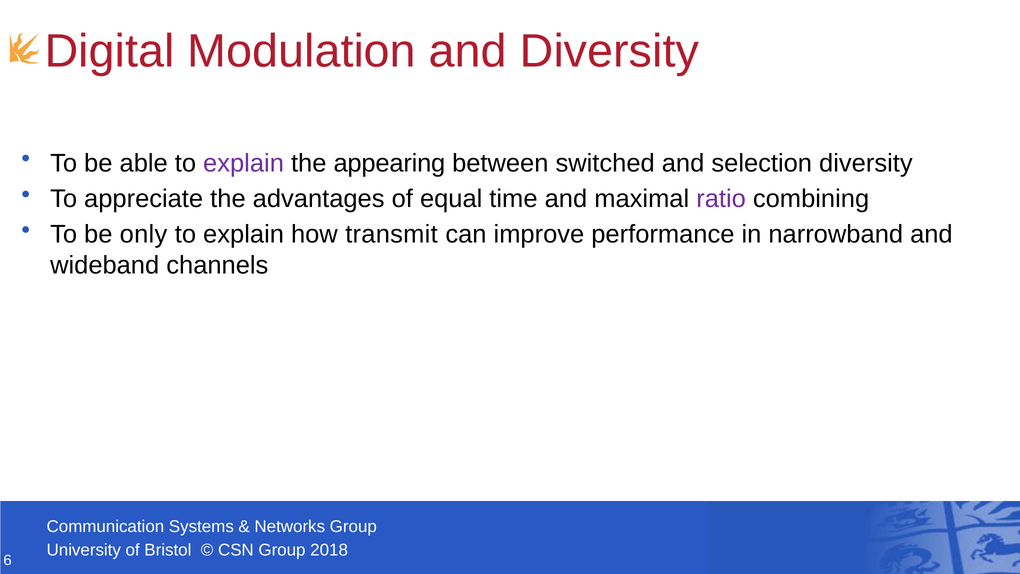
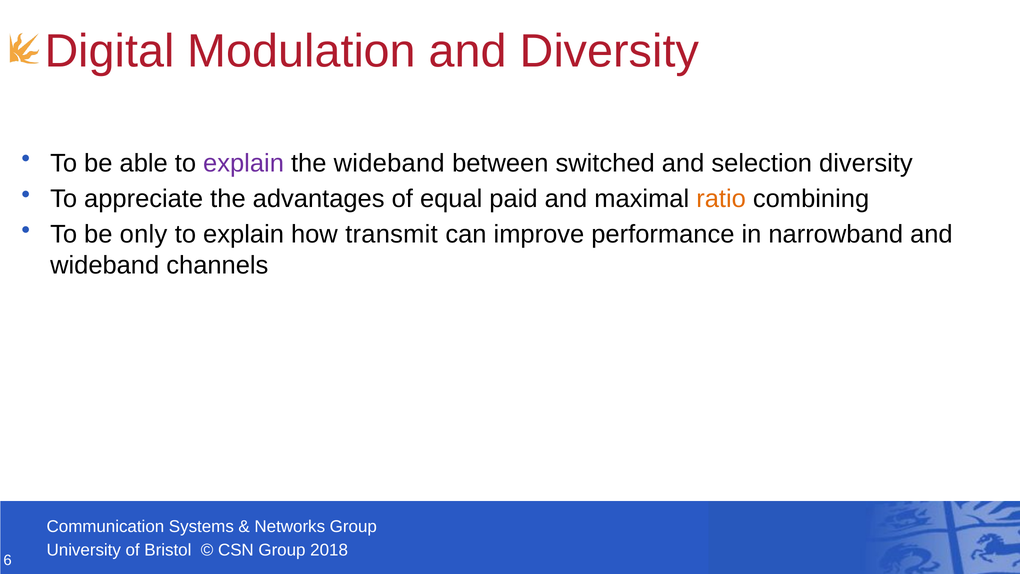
the appearing: appearing -> wideband (389, 163)
time: time -> paid (513, 199)
ratio colour: purple -> orange (721, 199)
